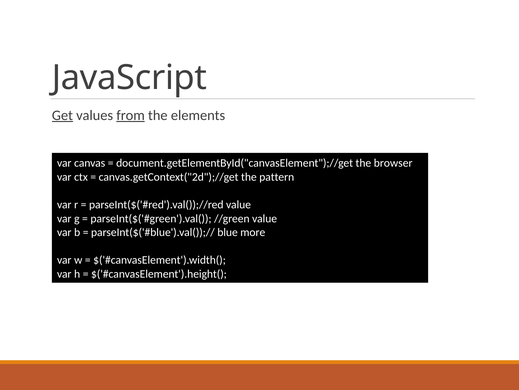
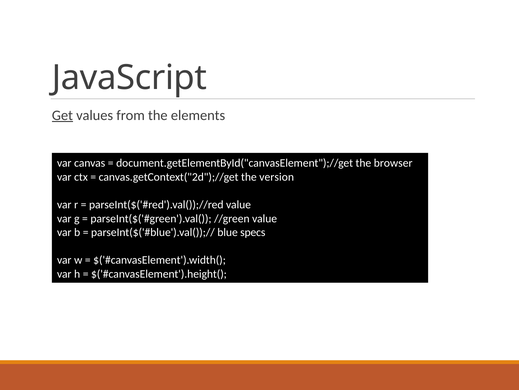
from underline: present -> none (131, 115)
pattern: pattern -> version (277, 177)
more: more -> specs (253, 232)
